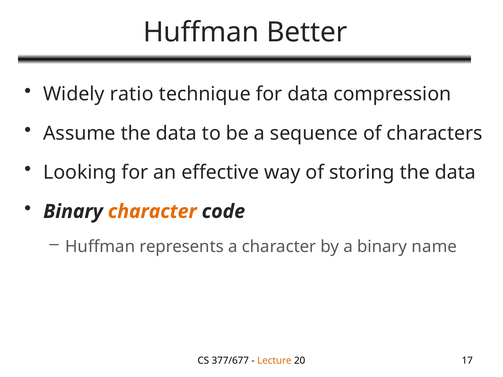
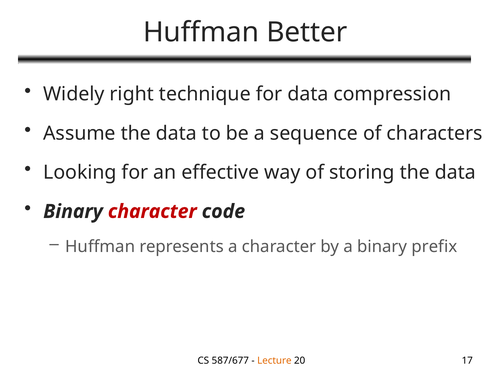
ratio: ratio -> right (132, 94)
character colour: orange -> red (152, 212)
name: name -> prefix (434, 247)
377/677: 377/677 -> 587/677 (230, 361)
